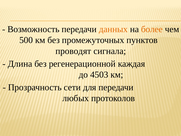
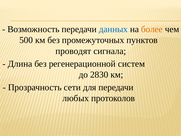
данных colour: orange -> blue (113, 29)
каждая: каждая -> систем (131, 64)
4503: 4503 -> 2830 (99, 74)
